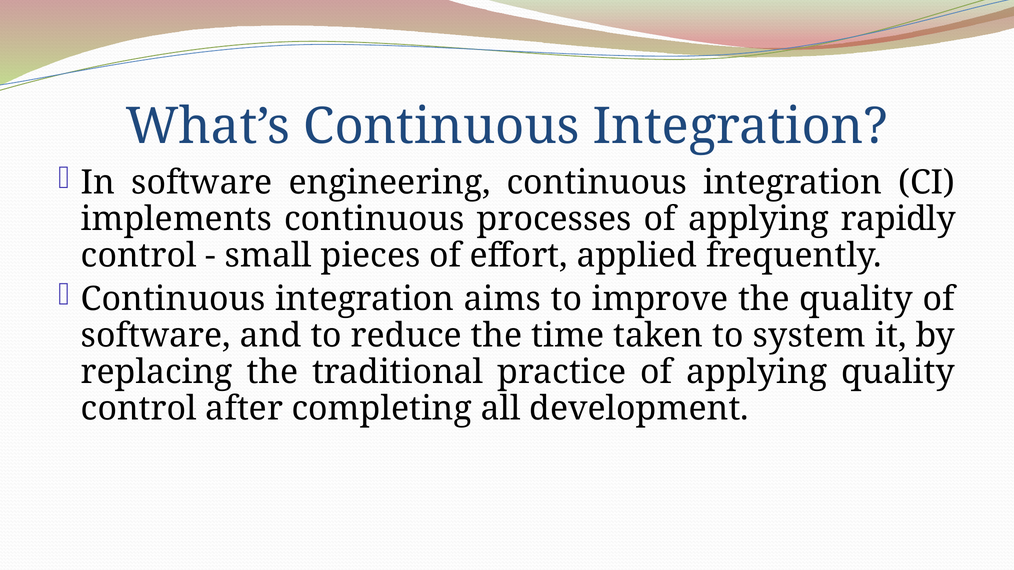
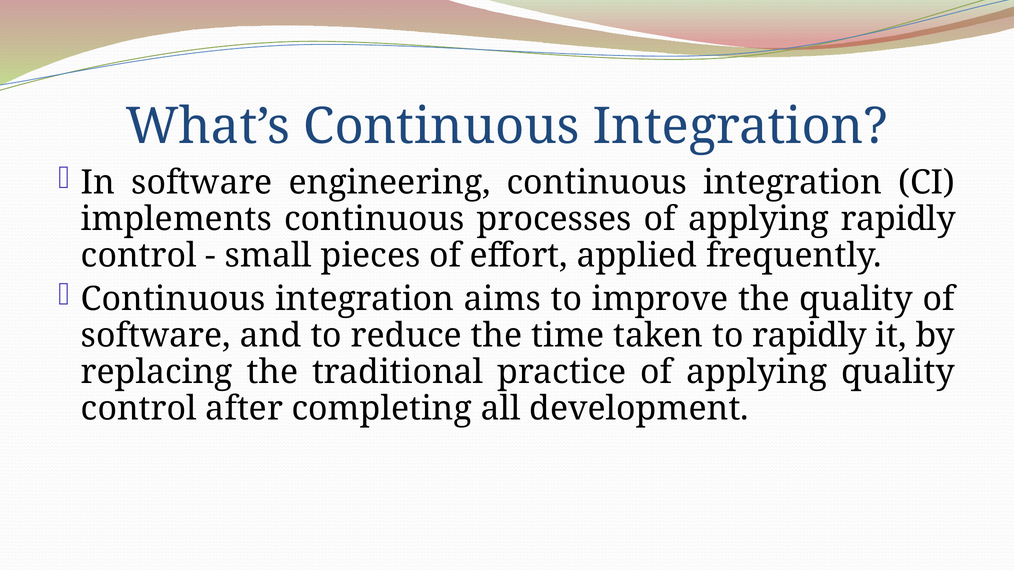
to system: system -> rapidly (810, 336)
